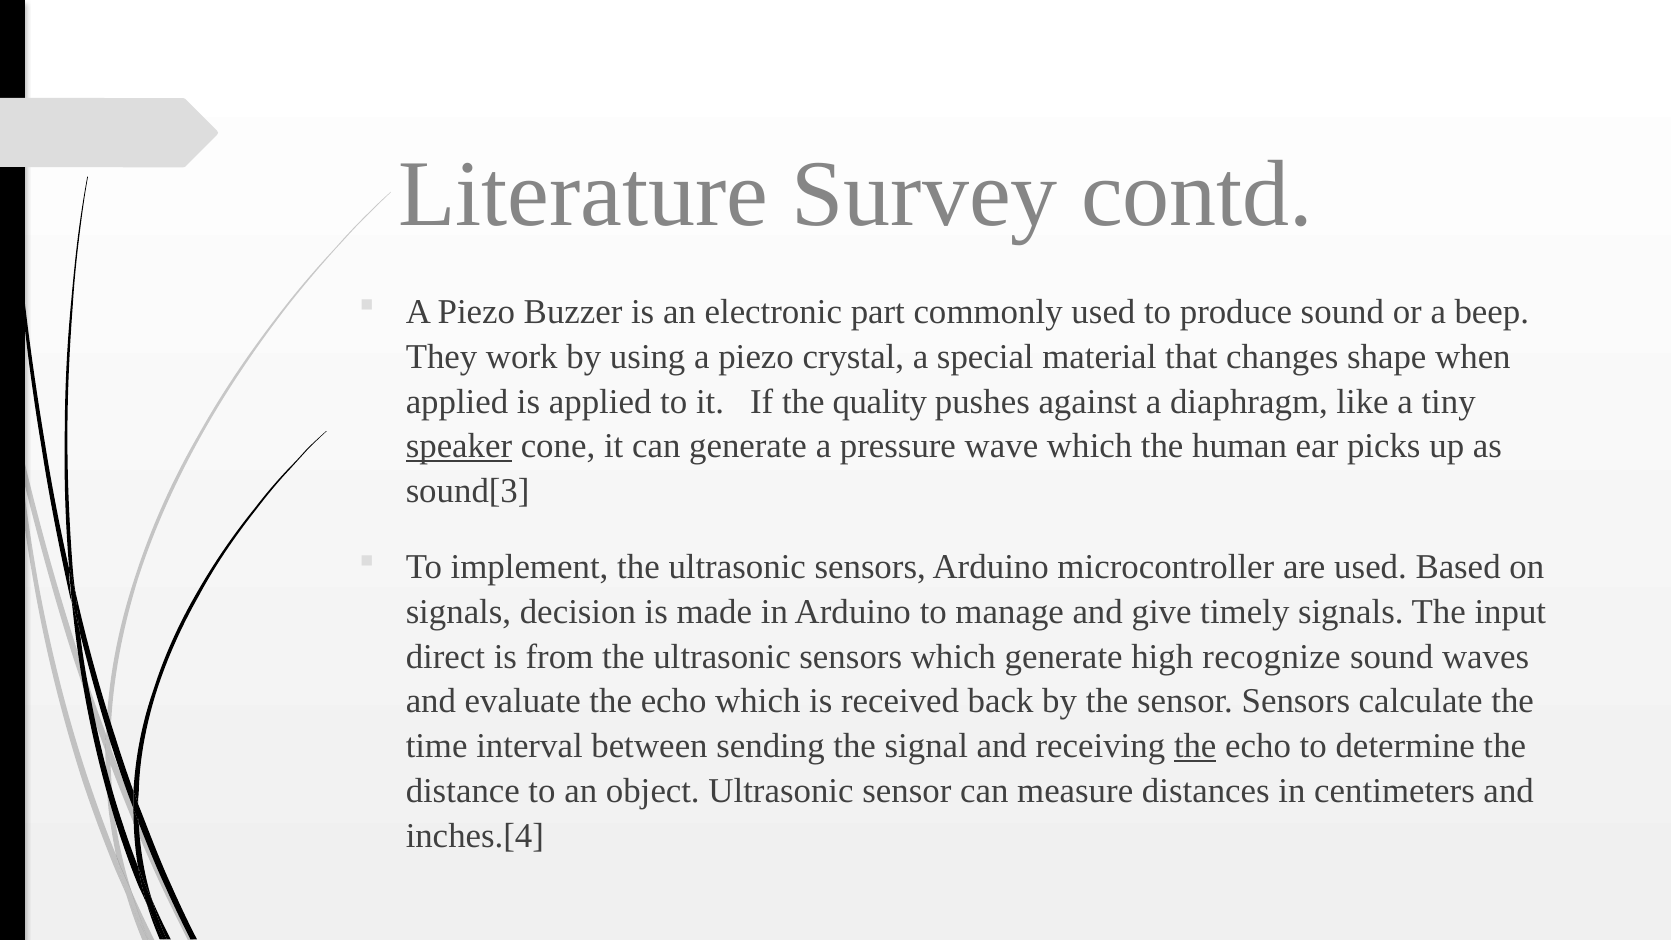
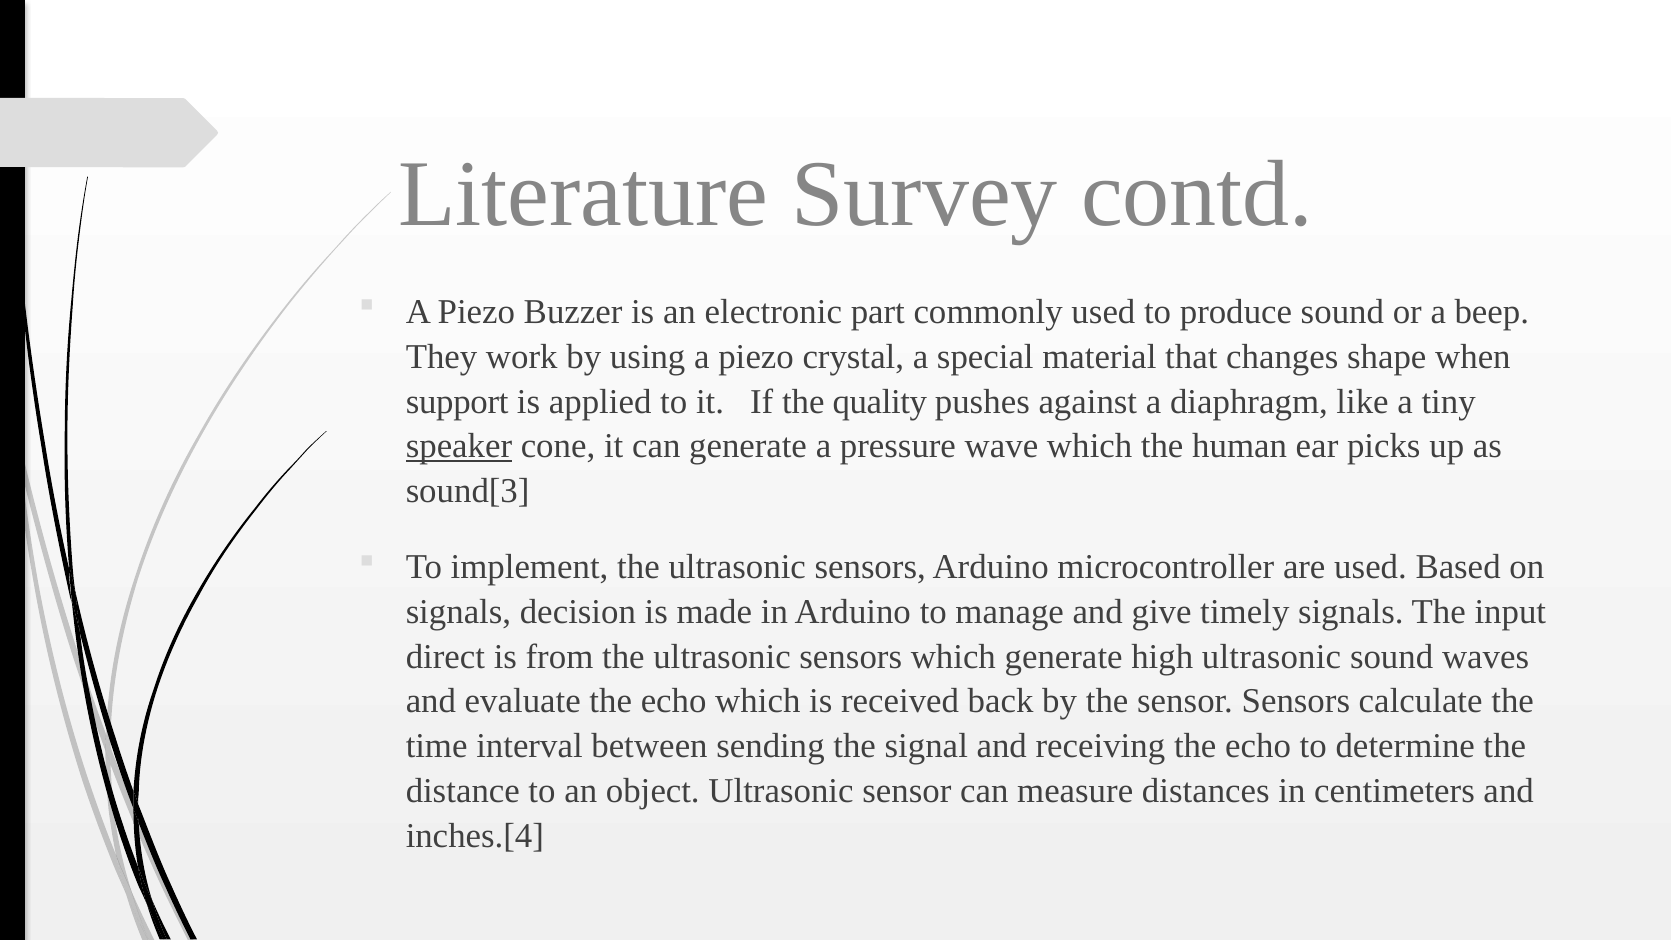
applied: applied -> support (457, 402)
high recognize: recognize -> ultrasonic (1272, 657)
the underline: present -> none (1195, 746)
